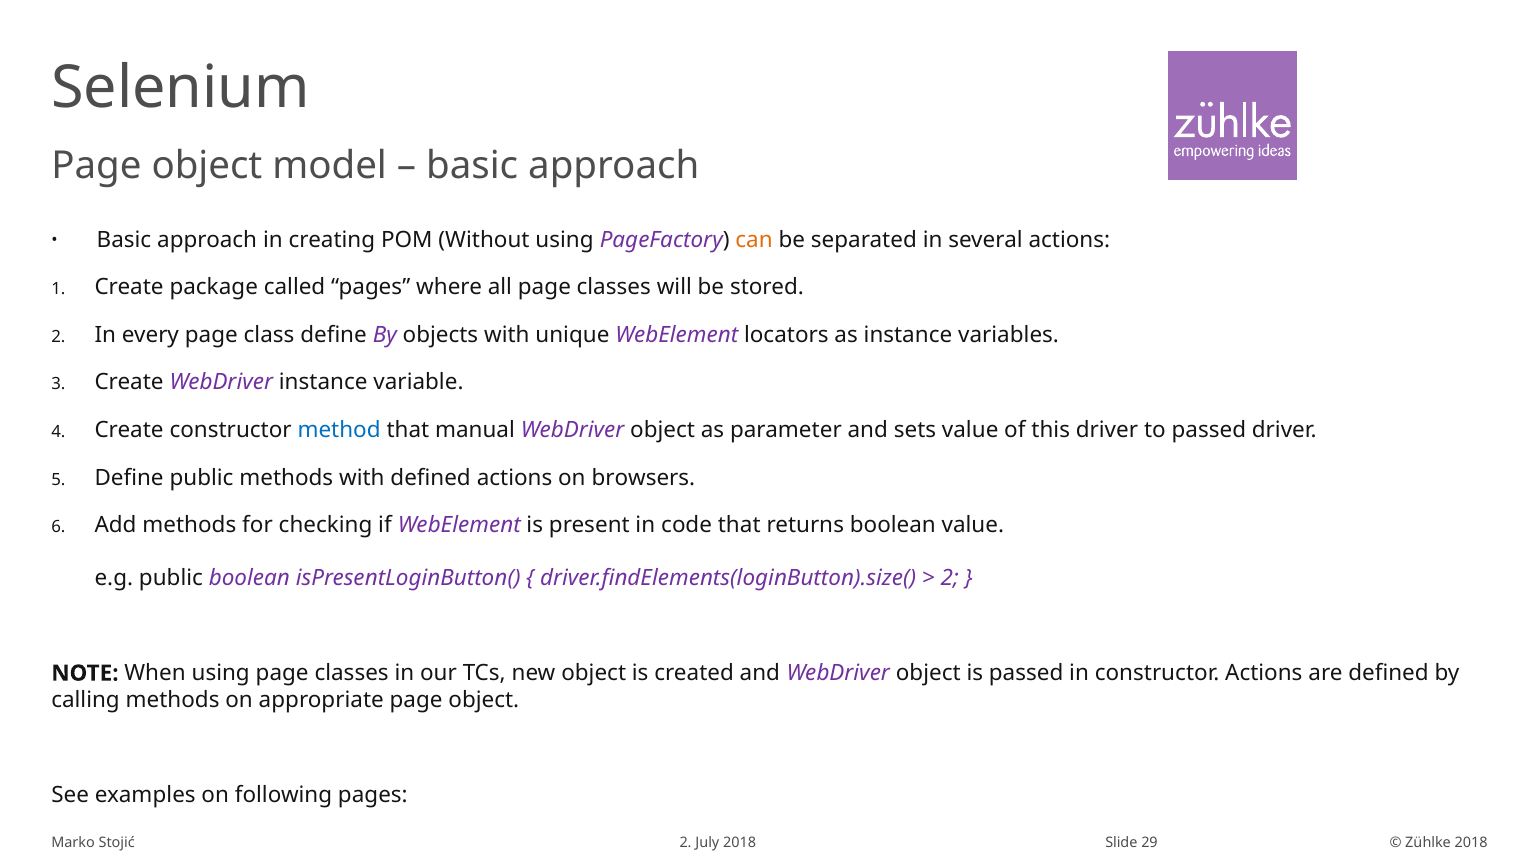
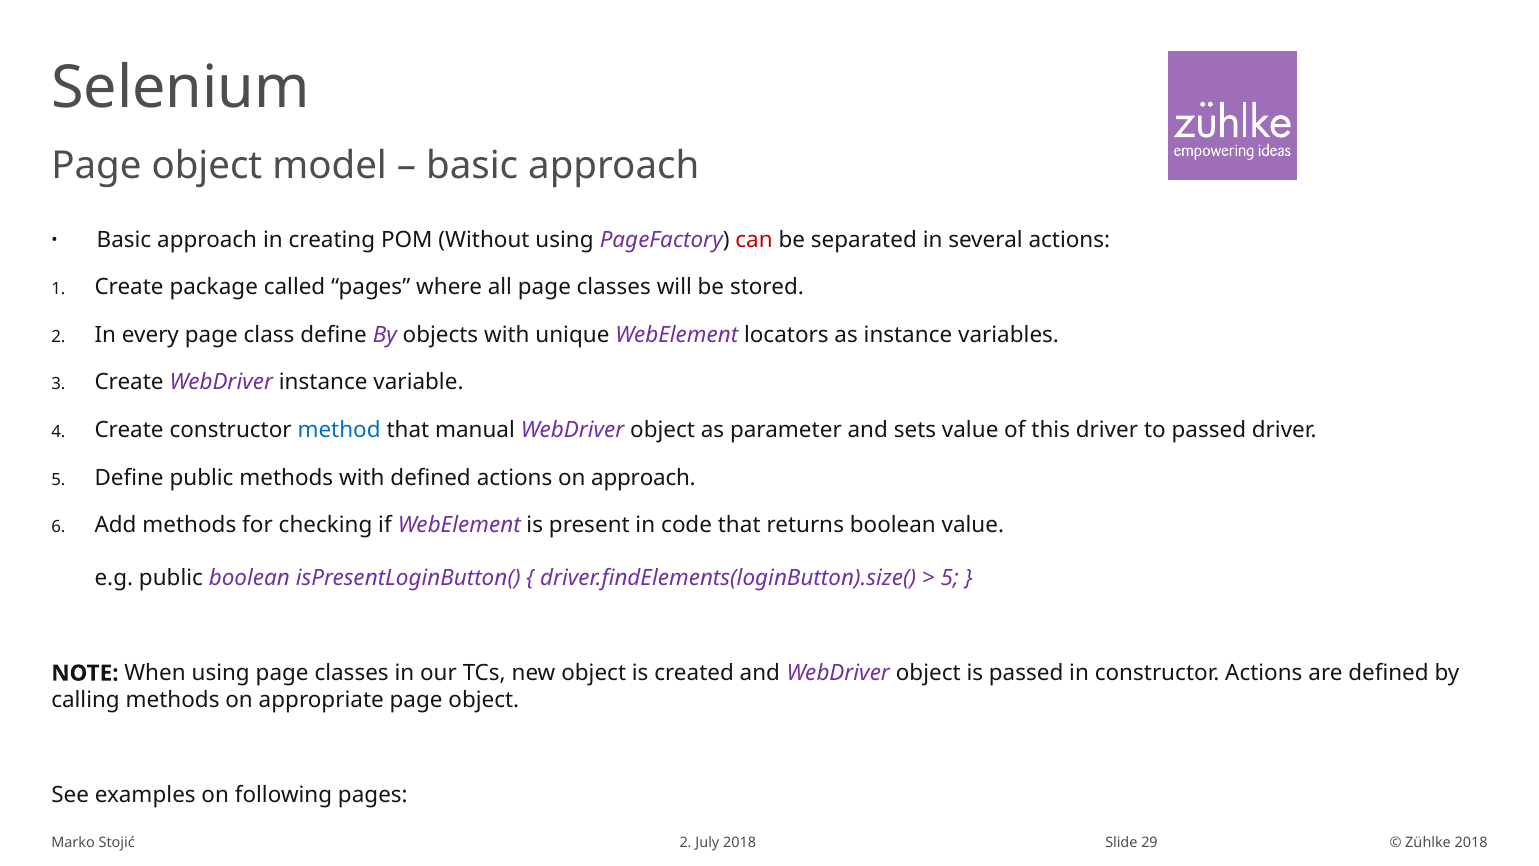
can colour: orange -> red (754, 240)
on browsers: browsers -> approach (643, 477)
2: 2 -> 5 (950, 578)
